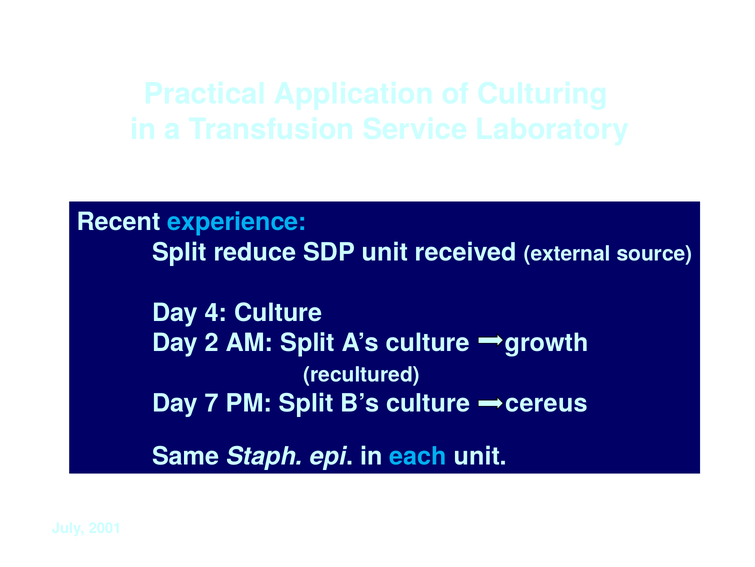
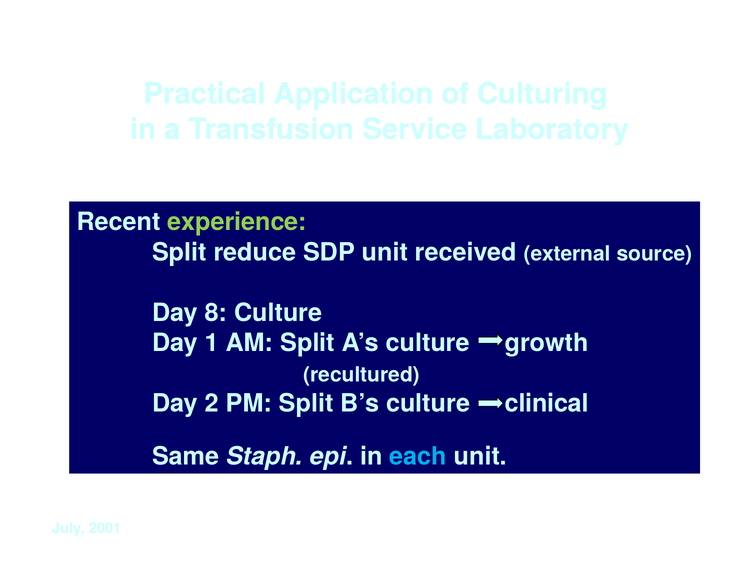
experience colour: light blue -> light green (237, 222)
4: 4 -> 8 (216, 312)
2: 2 -> 1 (212, 343)
7: 7 -> 2 (212, 403)
cereus: cereus -> clinical (547, 403)
